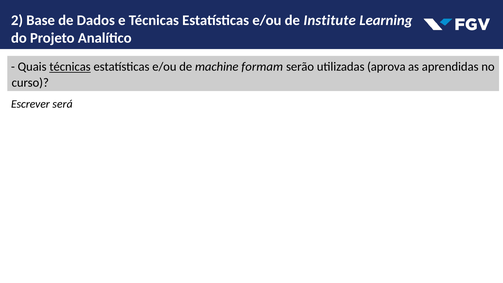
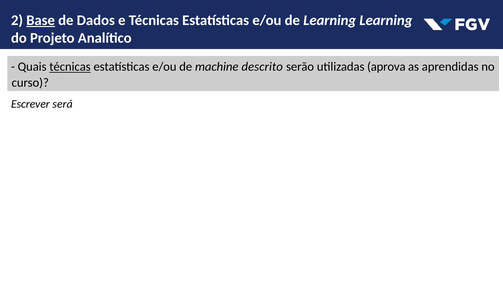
Base underline: none -> present (41, 20)
de Institute: Institute -> Learning (330, 20)
formam: formam -> descrito (262, 67)
